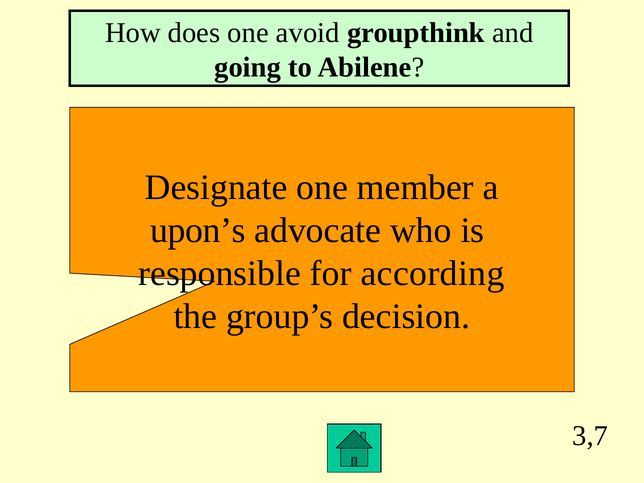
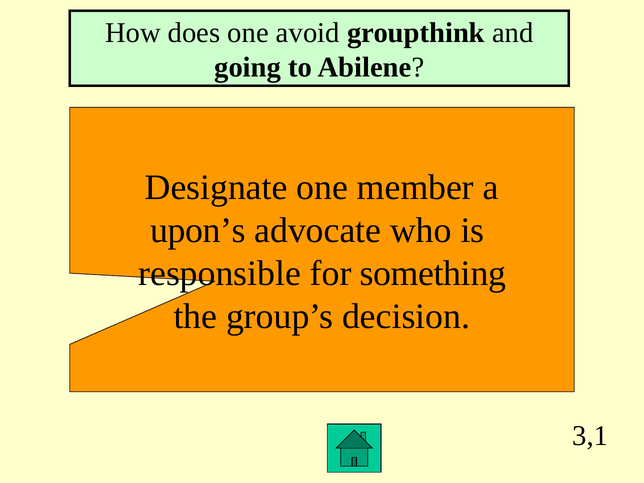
according: according -> something (433, 273)
3,7: 3,7 -> 3,1 (590, 436)
